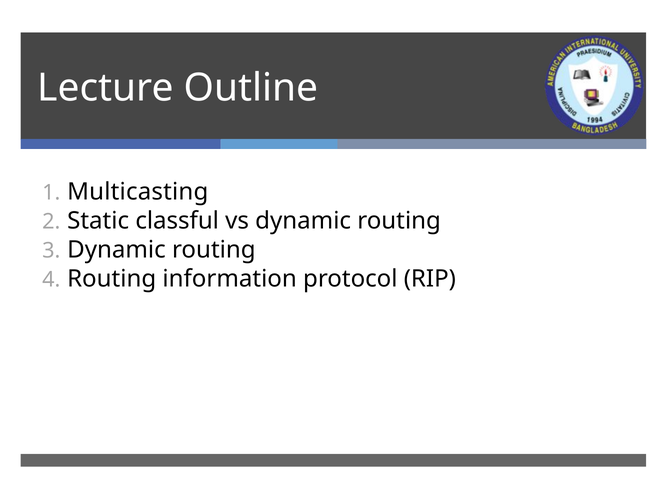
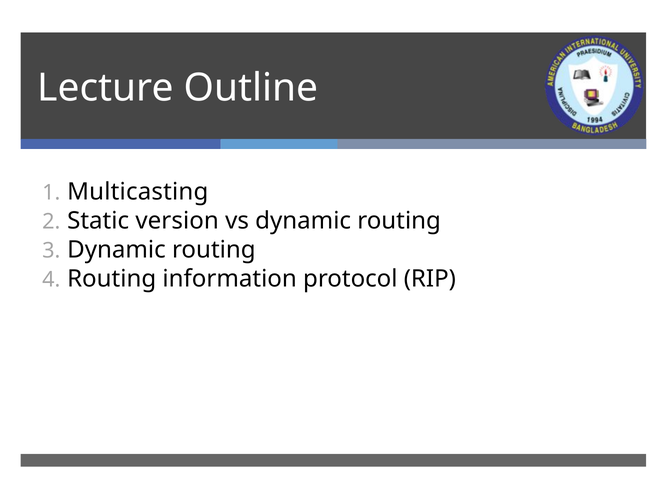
classful: classful -> version (177, 221)
